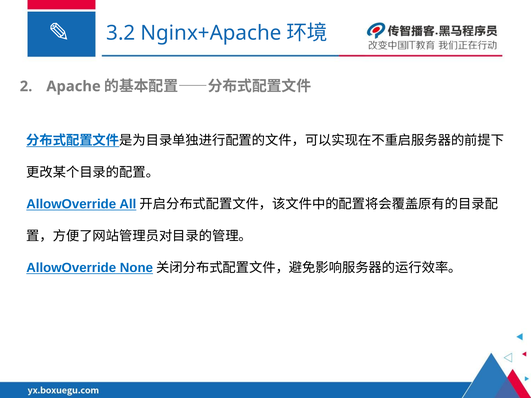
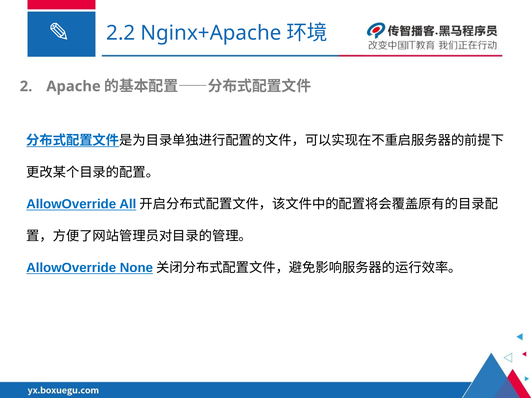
3.2: 3.2 -> 2.2 (121, 33)
